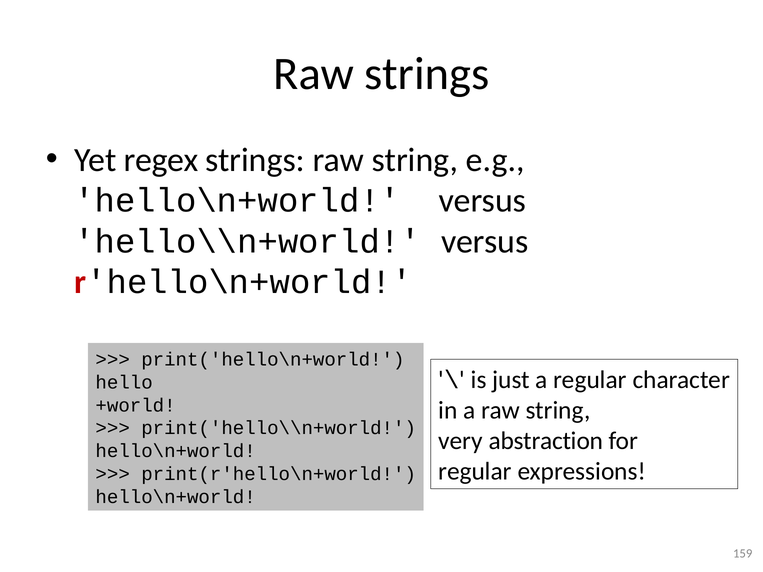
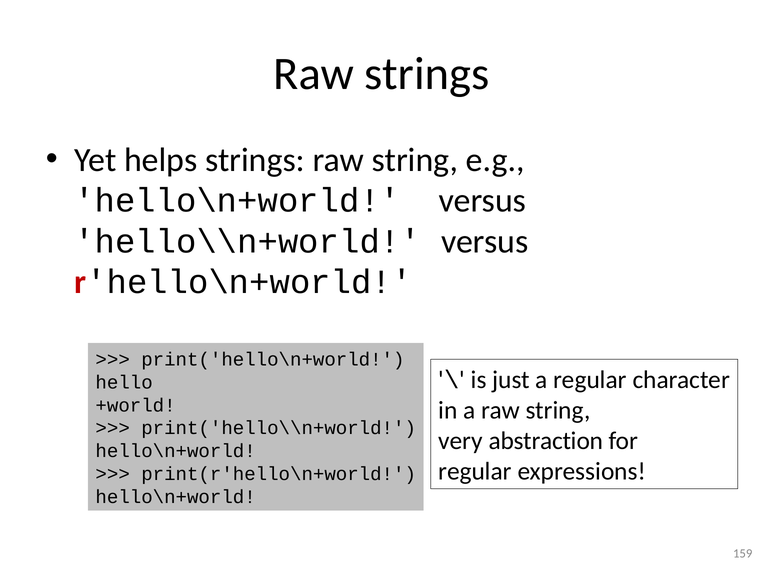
regex: regex -> helps (161, 160)
